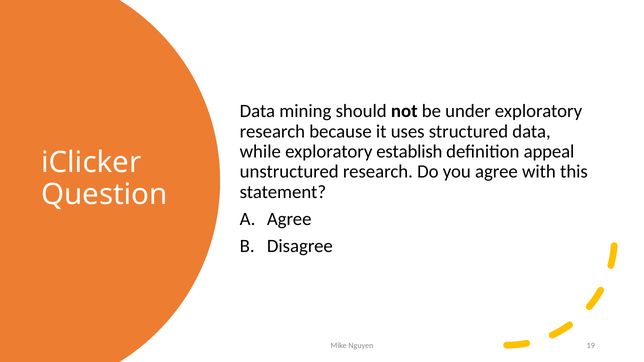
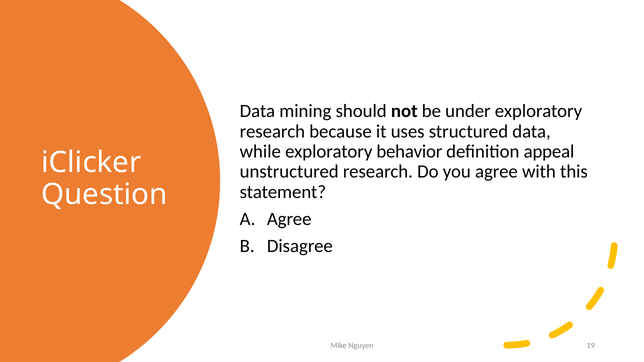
establish: establish -> behavior (409, 152)
